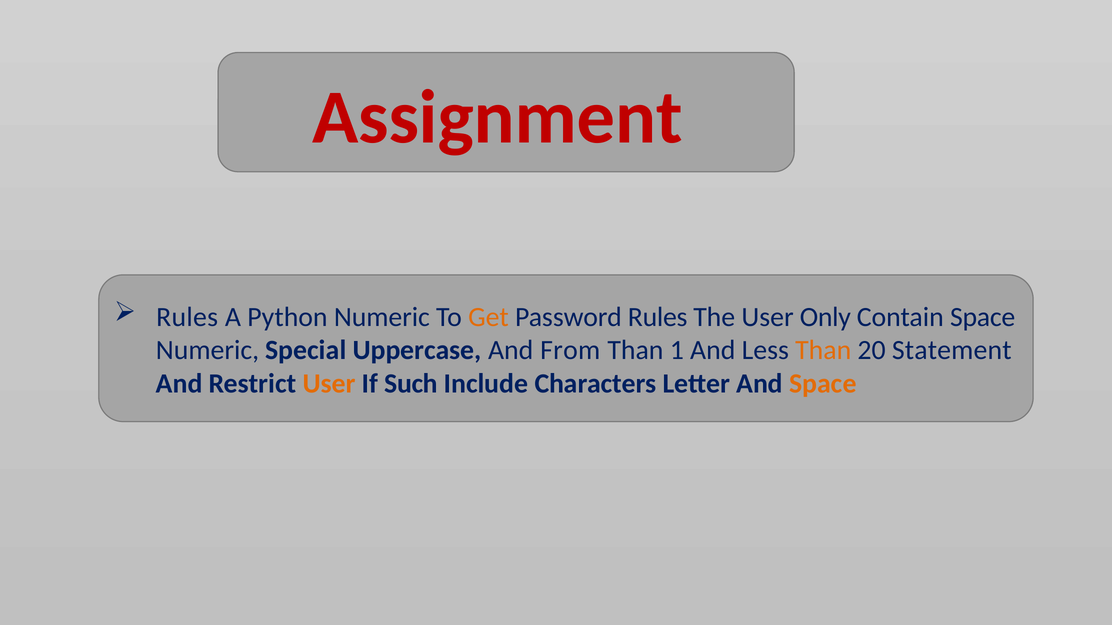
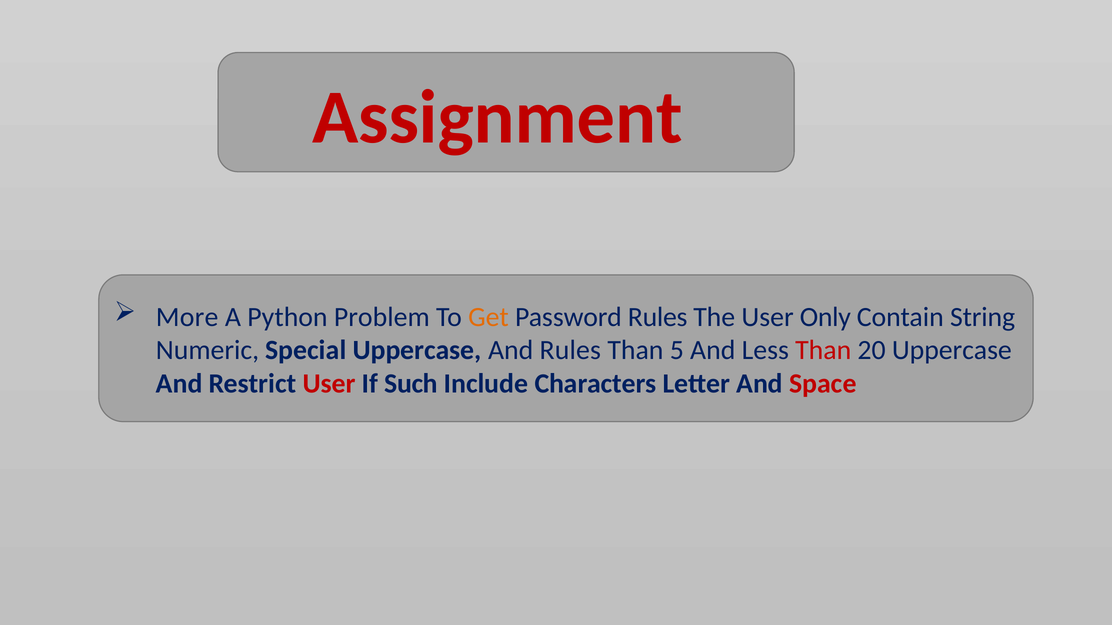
Rules: Rules -> More (187, 317)
Python Numeric: Numeric -> Problem (382, 317)
Contain Space: Space -> String (983, 317)
And From: From -> Rules (570, 350)
1: 1 -> 5 (677, 350)
Than colour: orange -> red (823, 350)
20 Statement: Statement -> Uppercase (952, 350)
User colour: orange -> red (329, 384)
Space colour: orange -> red (823, 384)
